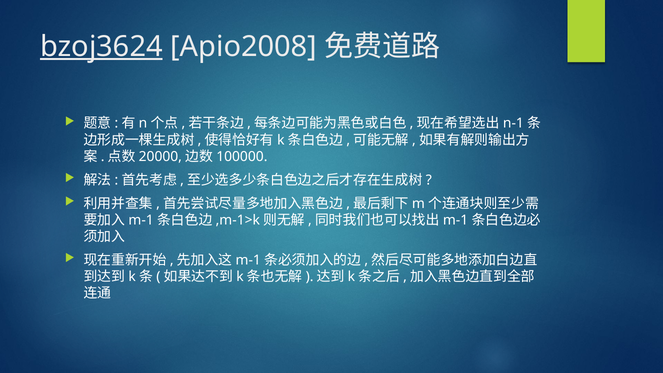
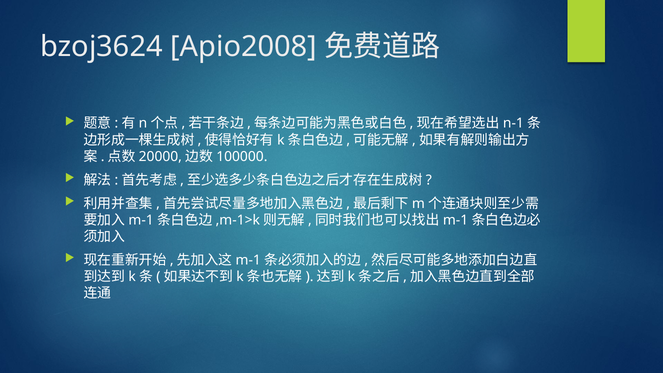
bzoj3624 underline: present -> none (101, 47)
